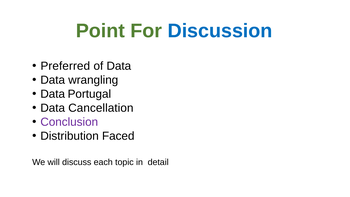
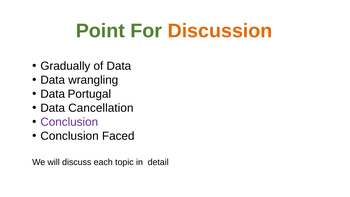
Discussion colour: blue -> orange (220, 31)
Preferred: Preferred -> Gradually (65, 66)
Distribution: Distribution -> Conclusion (70, 136)
